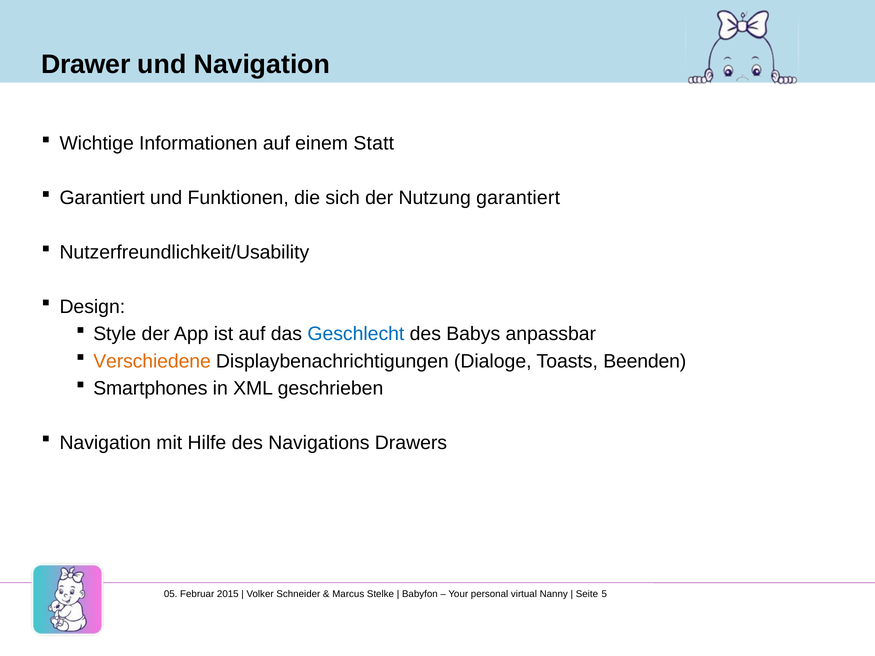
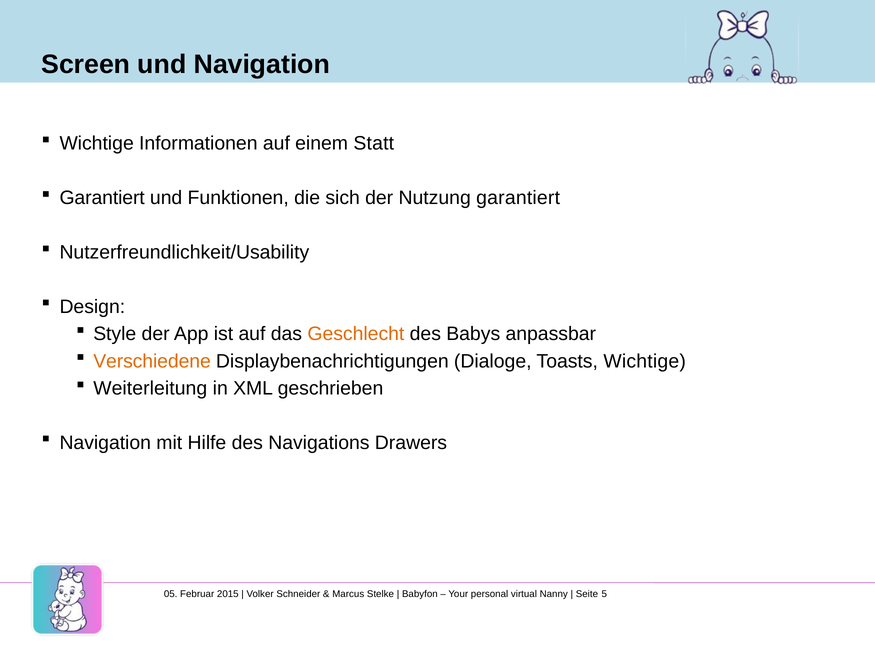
Drawer: Drawer -> Screen (86, 64)
Geschlecht colour: blue -> orange (356, 334)
Toasts Beenden: Beenden -> Wichtige (645, 361)
Smartphones: Smartphones -> Weiterleitung (150, 388)
